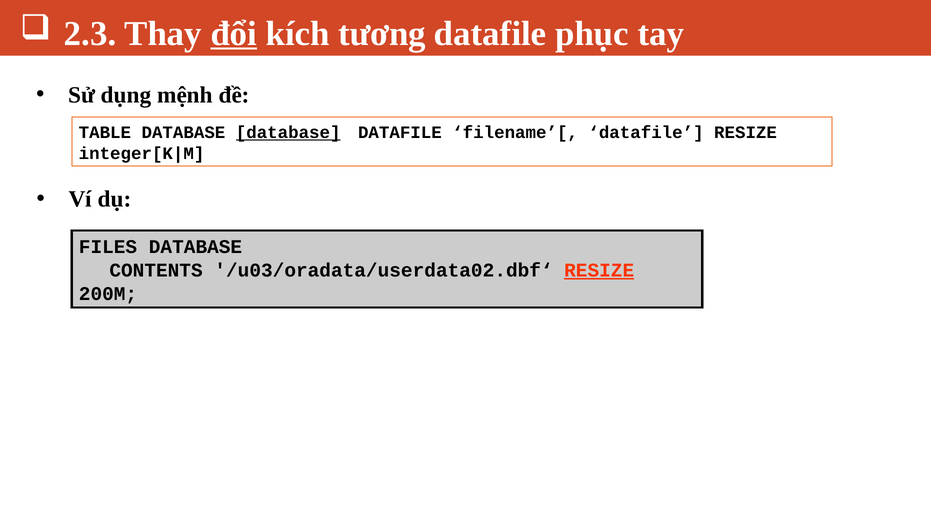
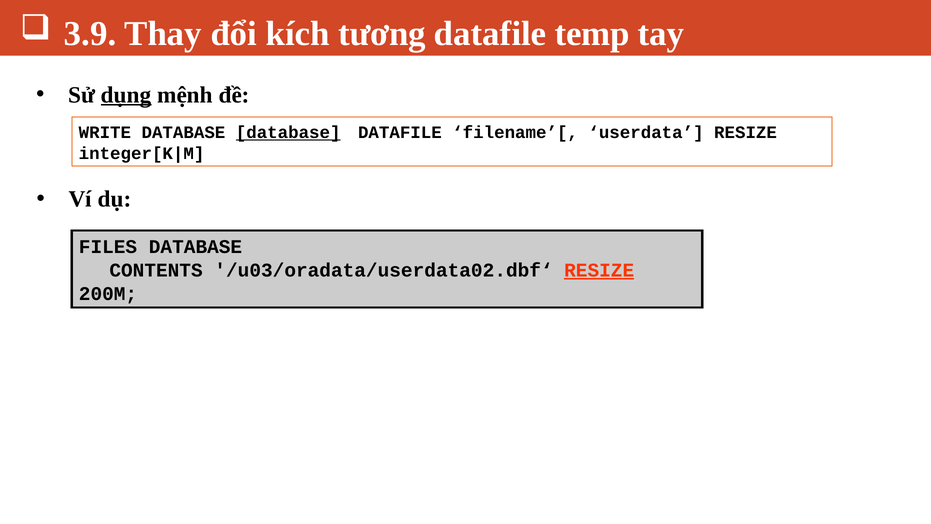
2.3: 2.3 -> 3.9 (90, 34)
đổi underline: present -> none (234, 34)
phục: phục -> temp (592, 34)
dụng underline: none -> present (126, 95)
TABLE: TABLE -> WRITE (105, 132)
filename’[ datafile: datafile -> userdata (646, 132)
